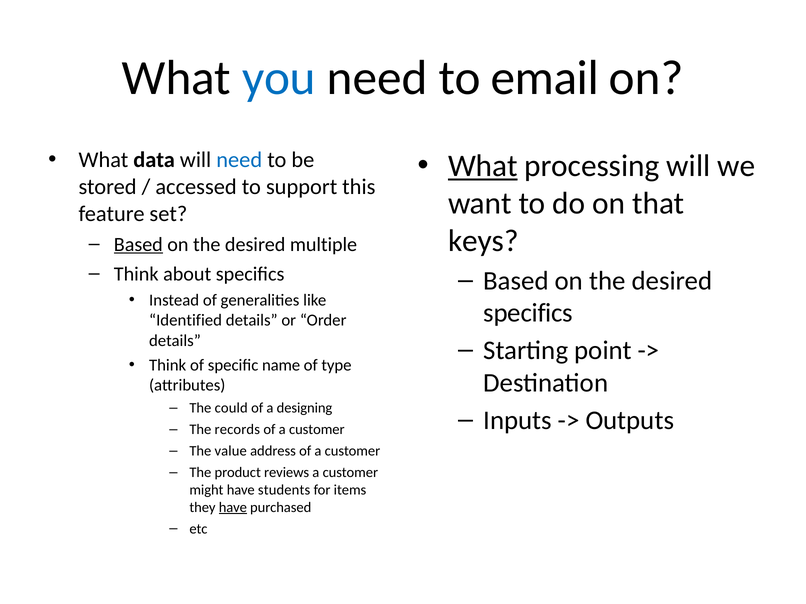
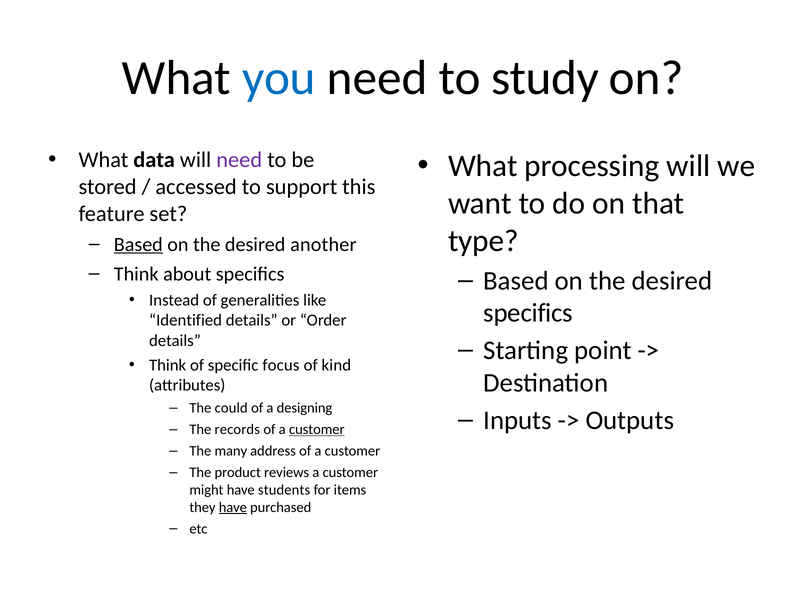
email: email -> study (545, 78)
need colour: blue -> purple (239, 160)
What underline: present -> none (483, 166)
keys: keys -> type (483, 241)
multiple: multiple -> another (323, 245)
name: name -> focus (281, 365)
type: type -> kind (336, 365)
customer underline: none -> present (317, 430)
value: value -> many (231, 451)
